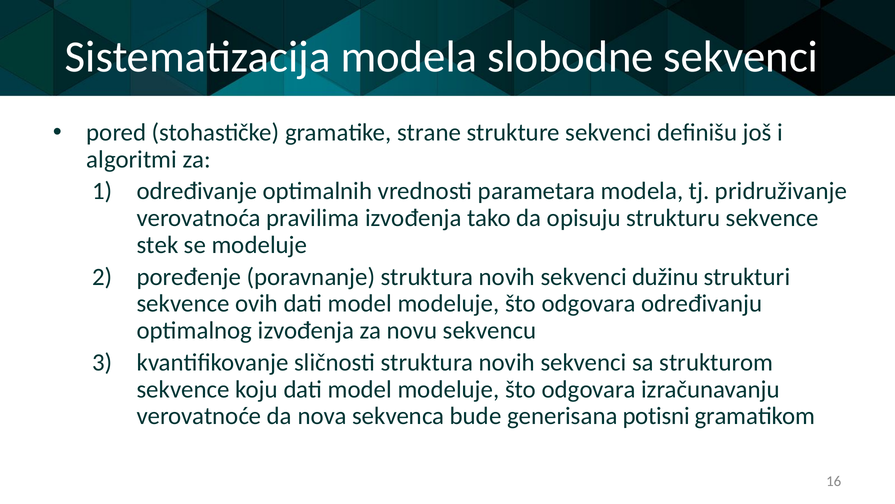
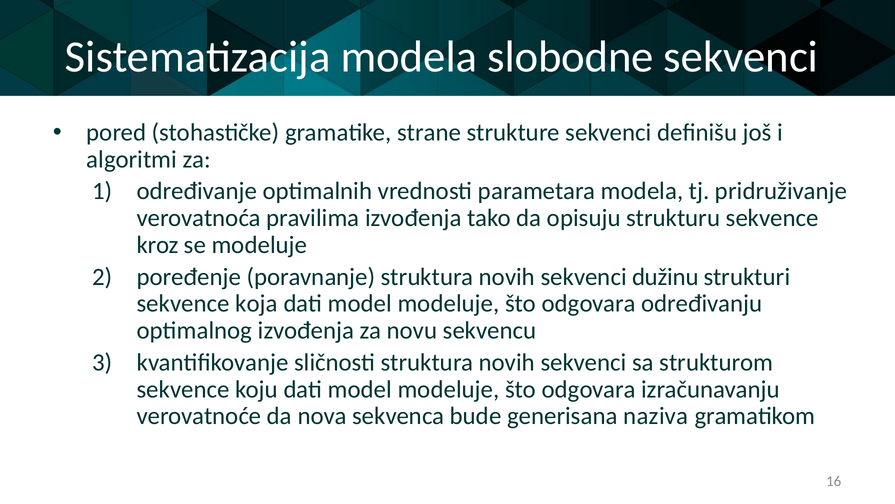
stek: stek -> kroz (158, 245)
ovih: ovih -> koja (256, 303)
potisni: potisni -> naziva (656, 416)
